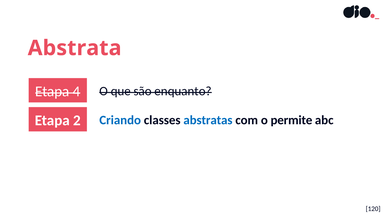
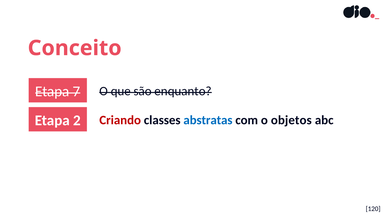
Abstrata: Abstrata -> Conceito (75, 48)
4: 4 -> 7 (77, 91)
Criando colour: blue -> red (120, 120)
permite: permite -> objetos (291, 120)
